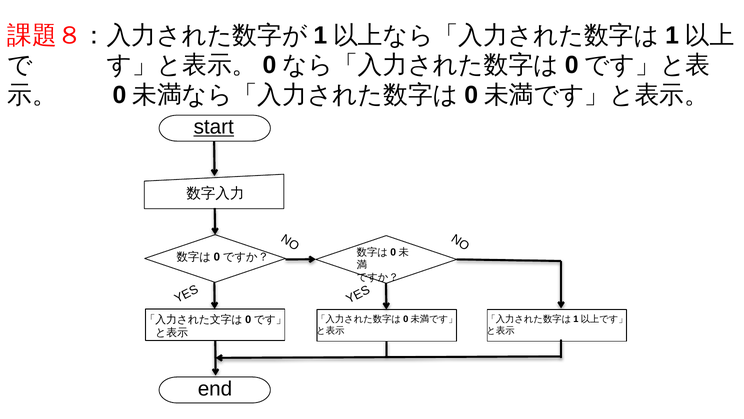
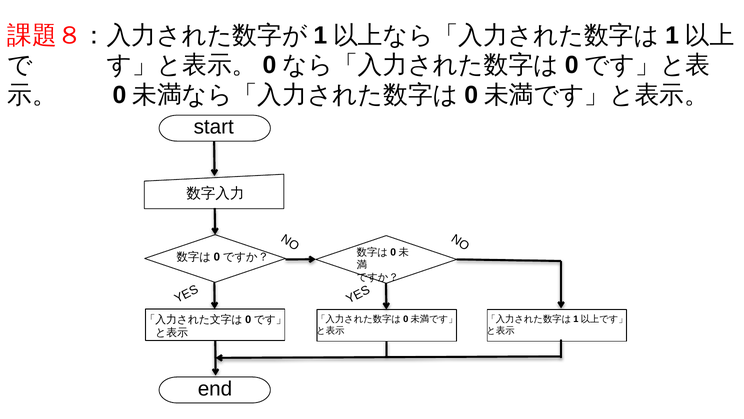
start underline: present -> none (214, 127)
